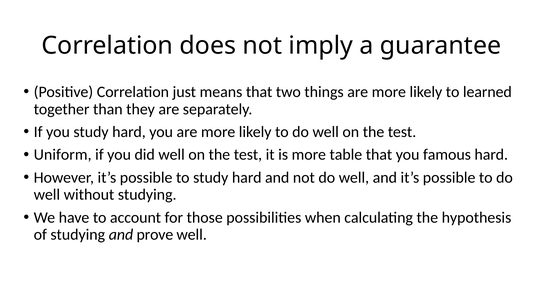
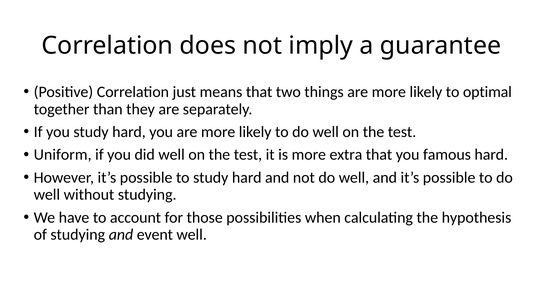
learned: learned -> optimal (487, 92)
table: table -> extra (346, 155)
prove: prove -> event (155, 235)
